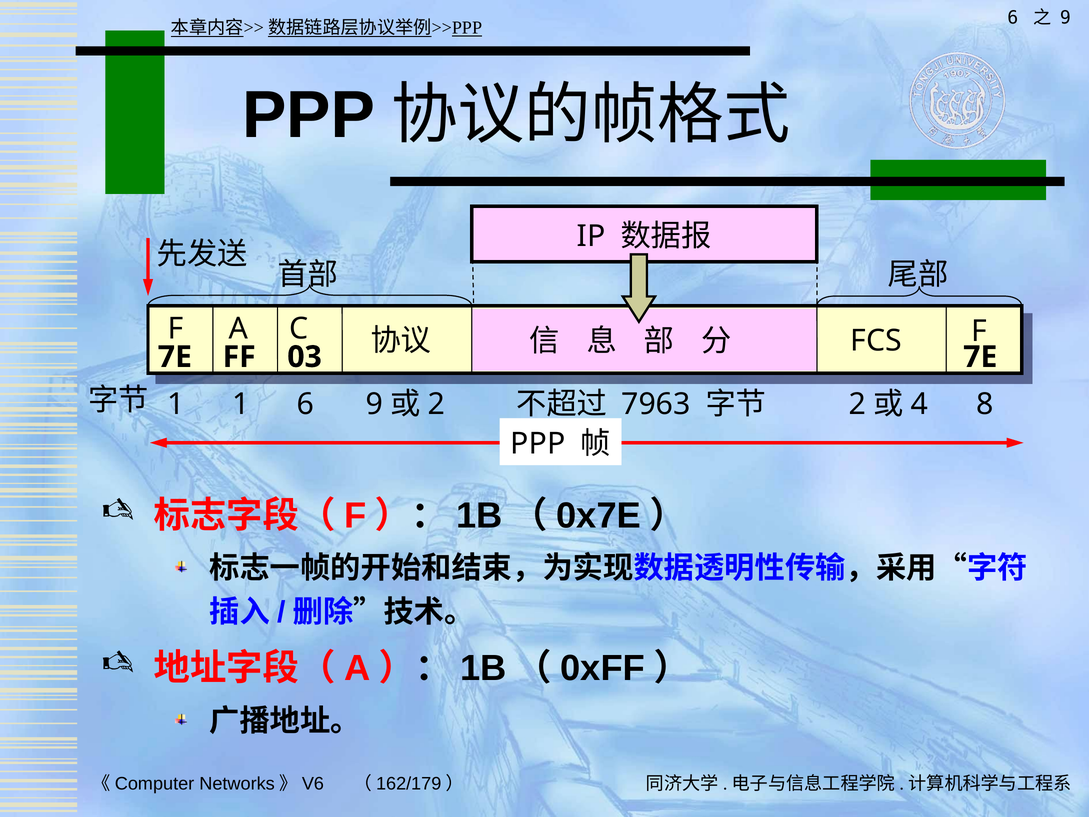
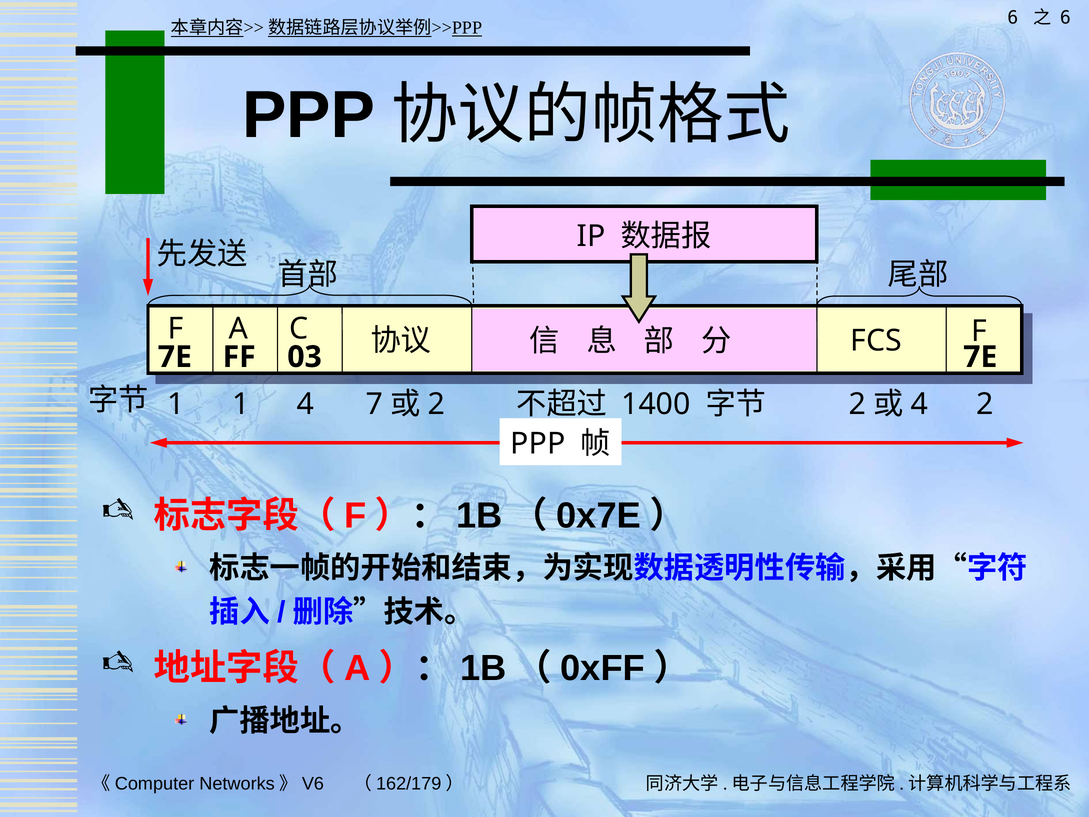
9: 9 -> 6 (1065, 18)
6: 6 -> 4 (305, 404)
7963: 7963 -> 1400 (656, 404)
1 9: 9 -> 7 (375, 404)
1 8: 8 -> 2 (985, 404)
